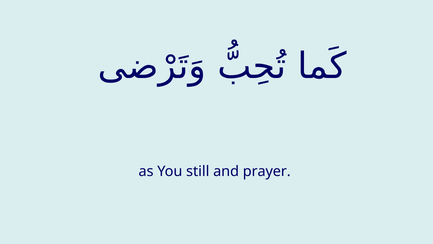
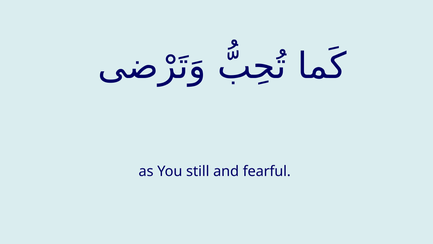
prayer: prayer -> fearful (267, 171)
